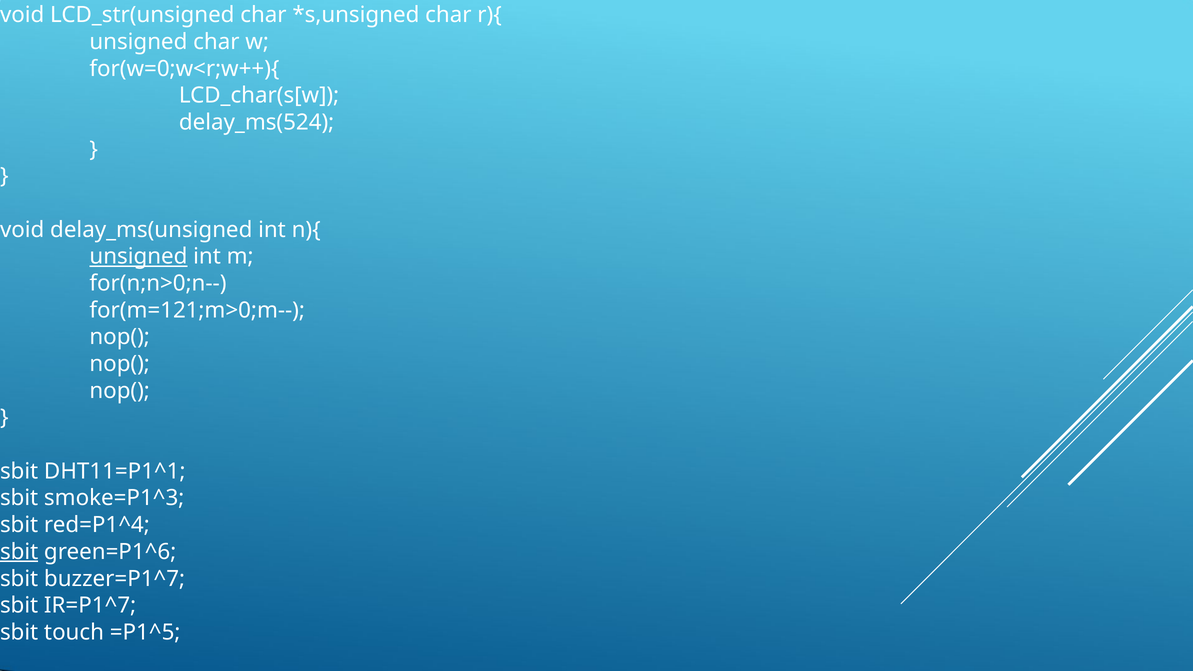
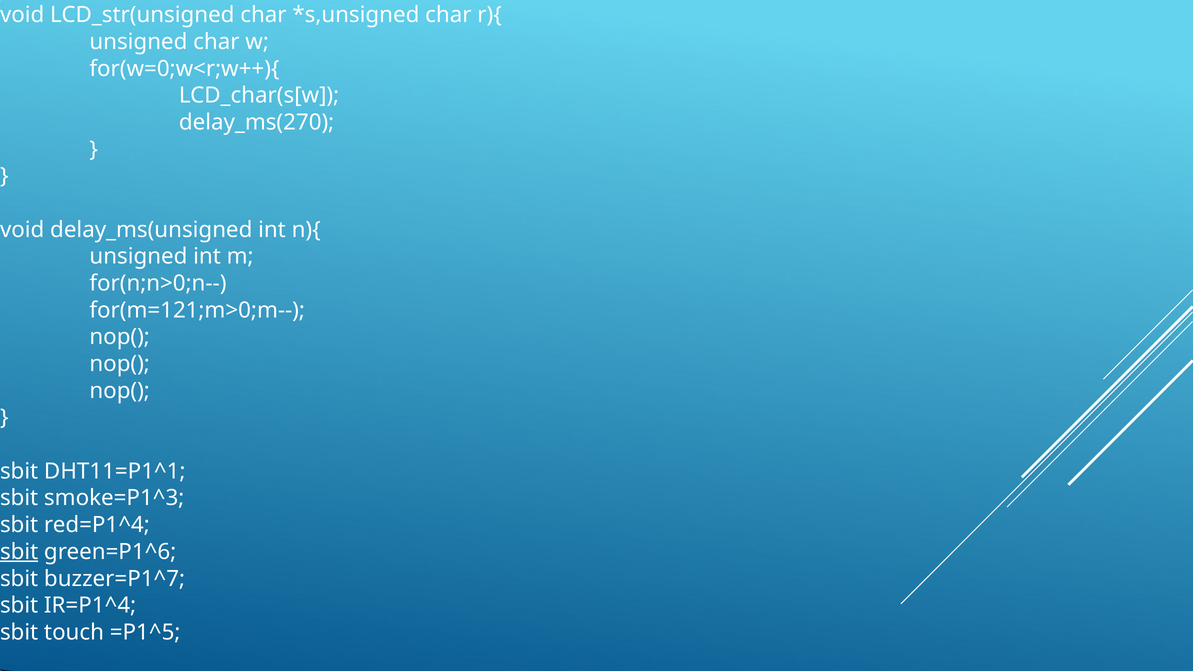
delay_ms(524: delay_ms(524 -> delay_ms(270 (257, 122)
unsigned underline: present -> none (138, 257)
IR=P1^7: IR=P1^7 -> IR=P1^4 (90, 606)
